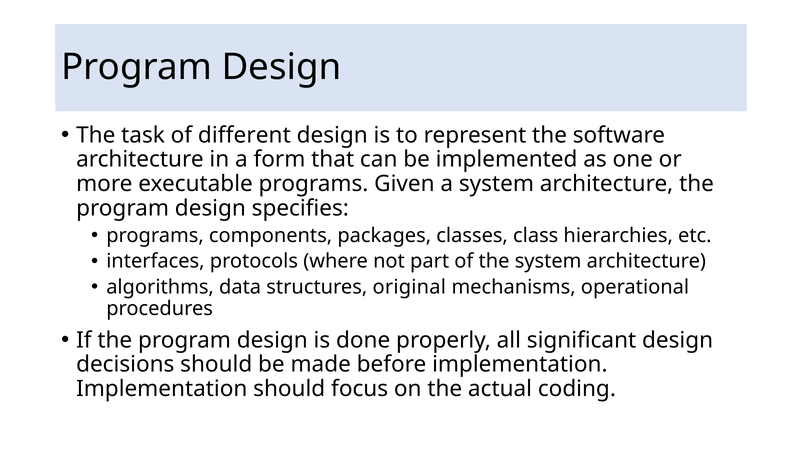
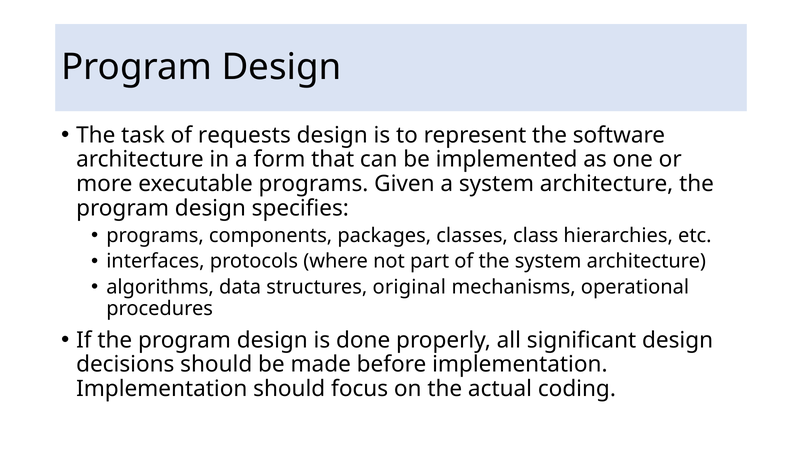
different: different -> requests (244, 135)
